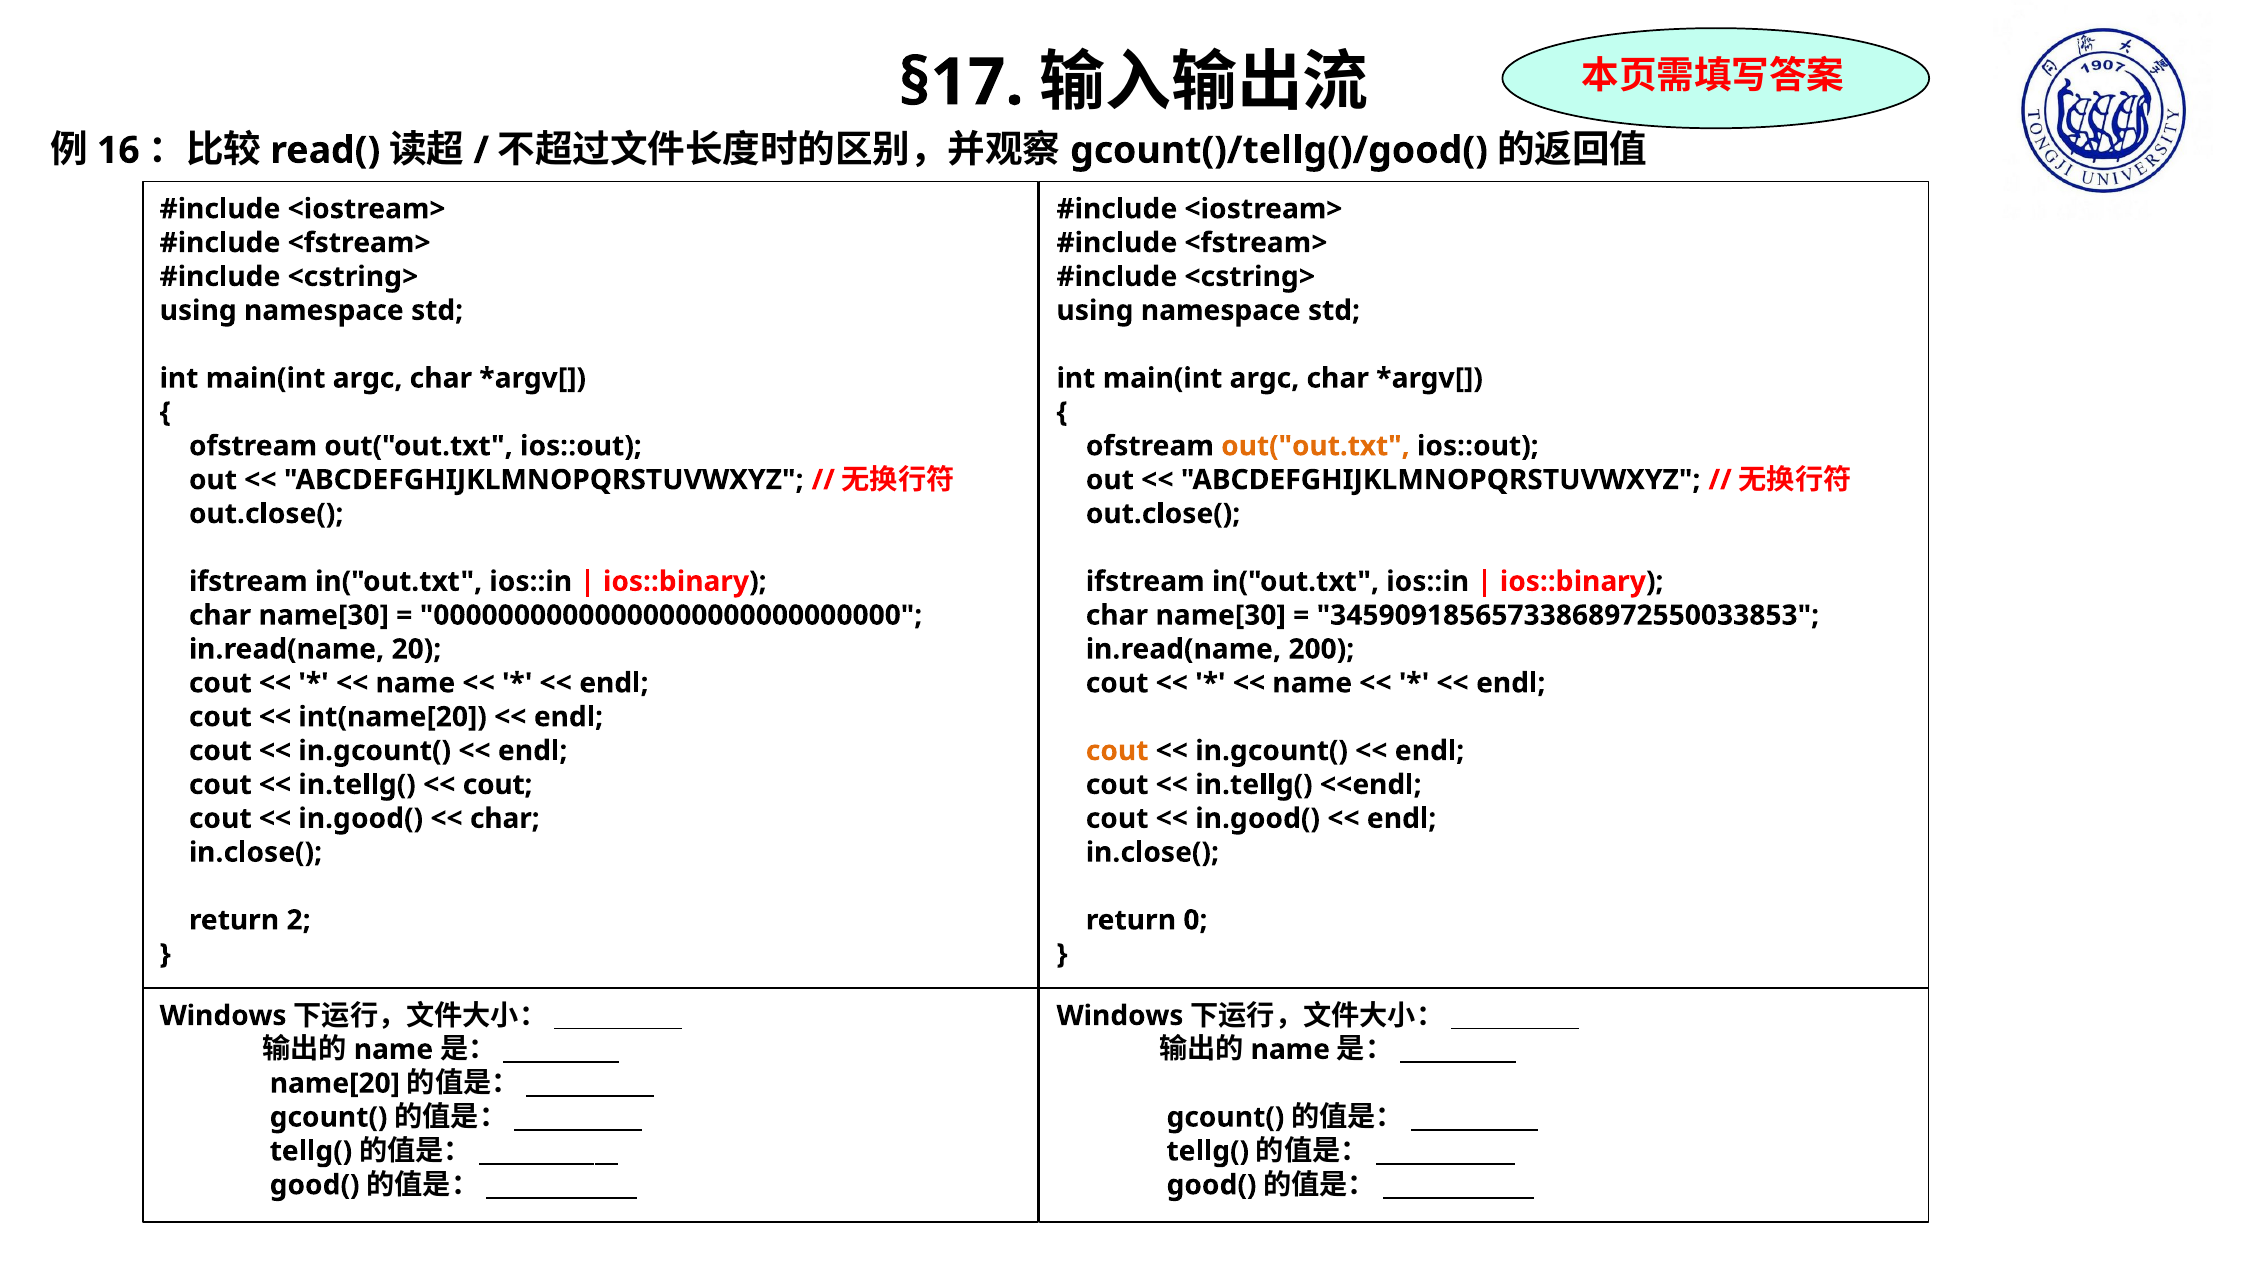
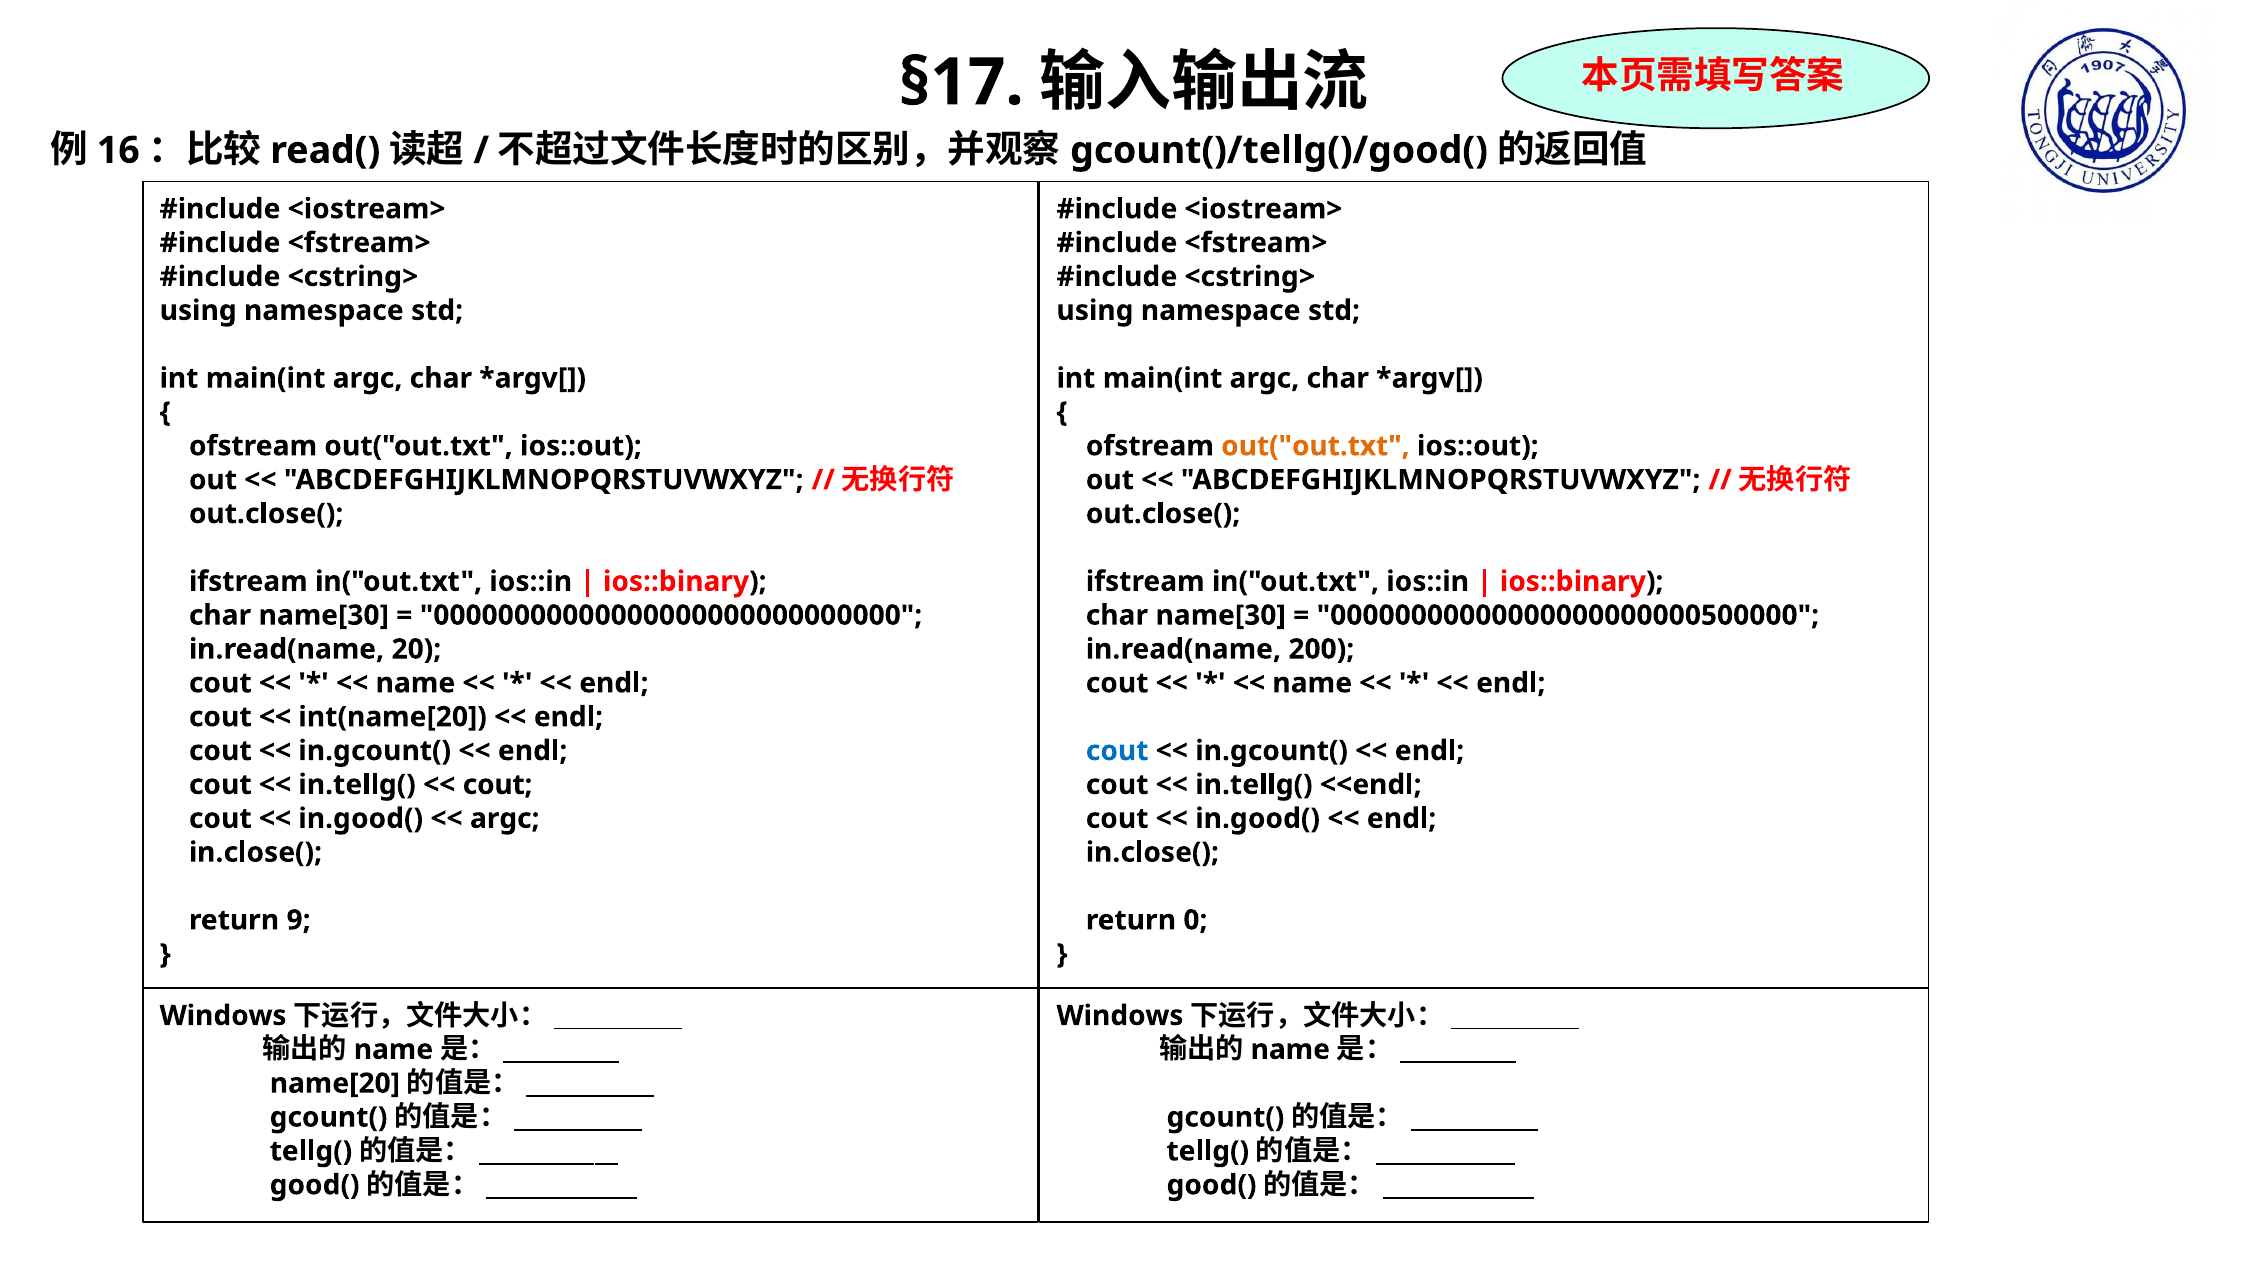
34590918565733868972550033853: 34590918565733868972550033853 -> 00000000000000000000000500000 (1568, 615)
cout colour: orange -> blue (1117, 751)
char: char -> argc (505, 819)
2: 2 -> 9 (299, 920)
